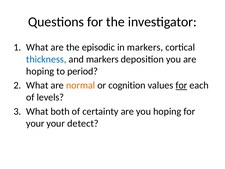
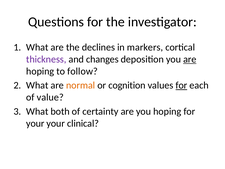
episodic: episodic -> declines (98, 47)
thickness colour: blue -> purple (46, 59)
and markers: markers -> changes (102, 59)
are underline: none -> present (190, 59)
period: period -> follow (83, 71)
levels: levels -> value (50, 97)
detect: detect -> clinical (83, 123)
